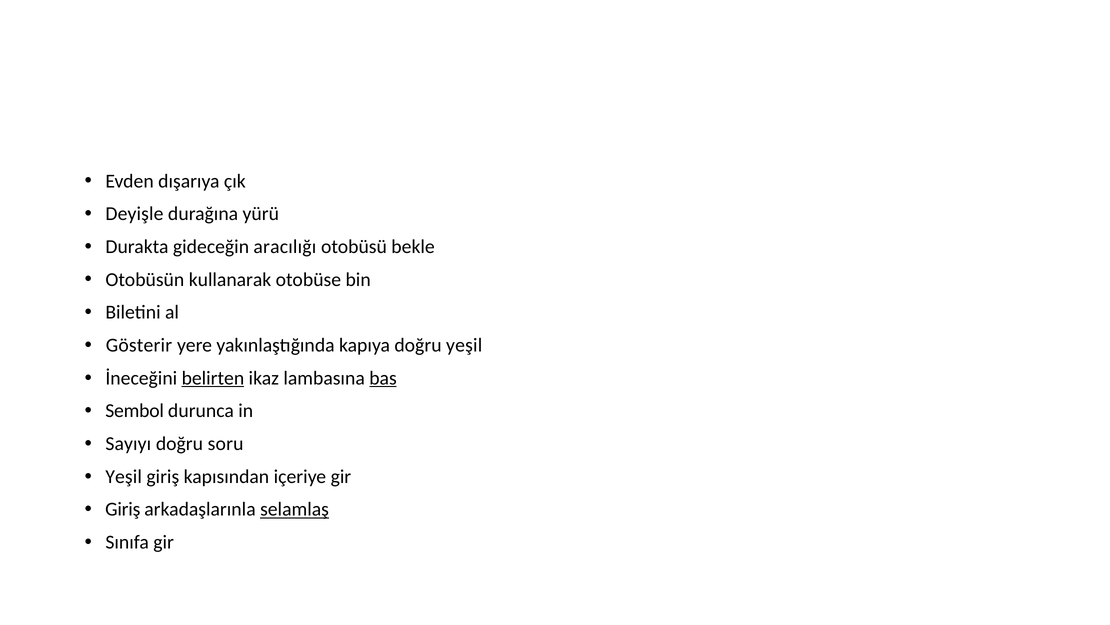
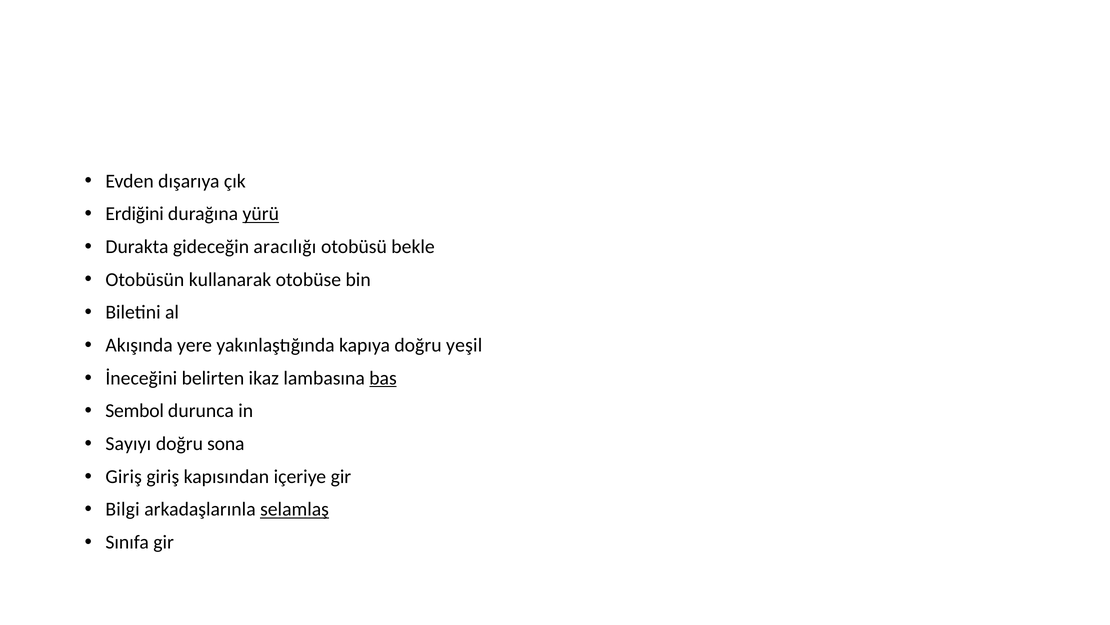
Deyişle: Deyişle -> Erdiğini (135, 214)
yürü underline: none -> present (261, 214)
Gösterir: Gösterir -> Akışında (139, 345)
belirten underline: present -> none (213, 378)
soru: soru -> sona (226, 443)
Yeşil: Yeşil -> Giriş (124, 476)
Giriş: Giriş -> Bilgi (123, 509)
